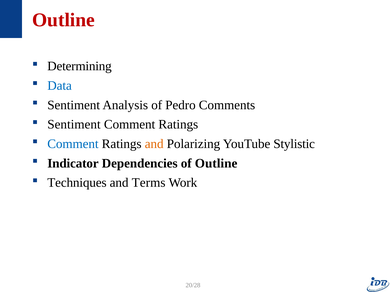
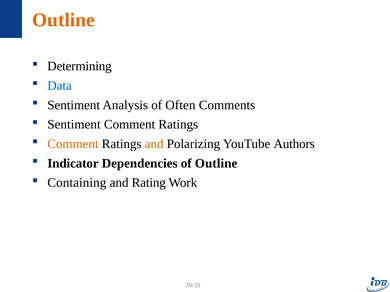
Outline colour: red -> orange (63, 20)
Pedro: Pedro -> Often (180, 105)
Comment colour: blue -> orange (73, 144)
Stylistic: Stylistic -> Authors (294, 144)
Techniques: Techniques -> Containing (77, 183)
Terms: Terms -> Rating (149, 183)
